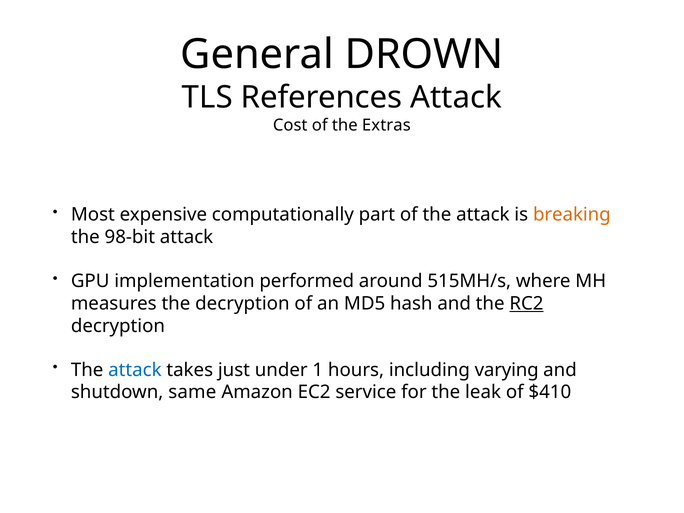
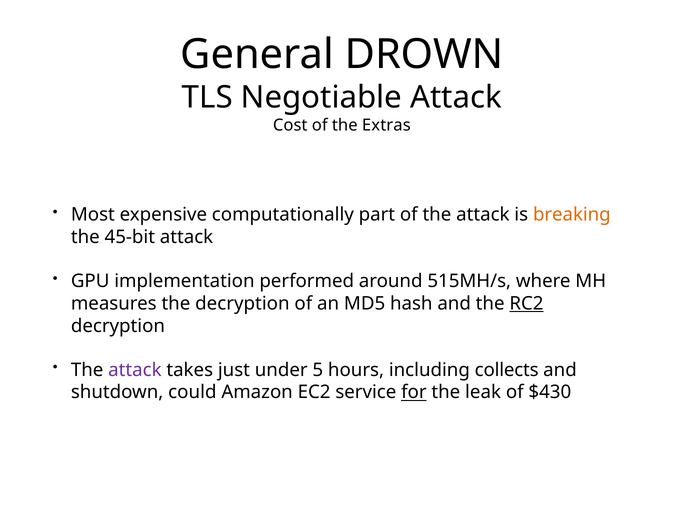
References: References -> Negotiable (321, 97)
98-bit: 98-bit -> 45-bit (130, 237)
attack colour: blue -> purple (135, 370)
1: 1 -> 5 (318, 370)
varying: varying -> collects (507, 370)
same: same -> could (192, 392)
for underline: none -> present (414, 392)
$410: $410 -> $430 (550, 392)
